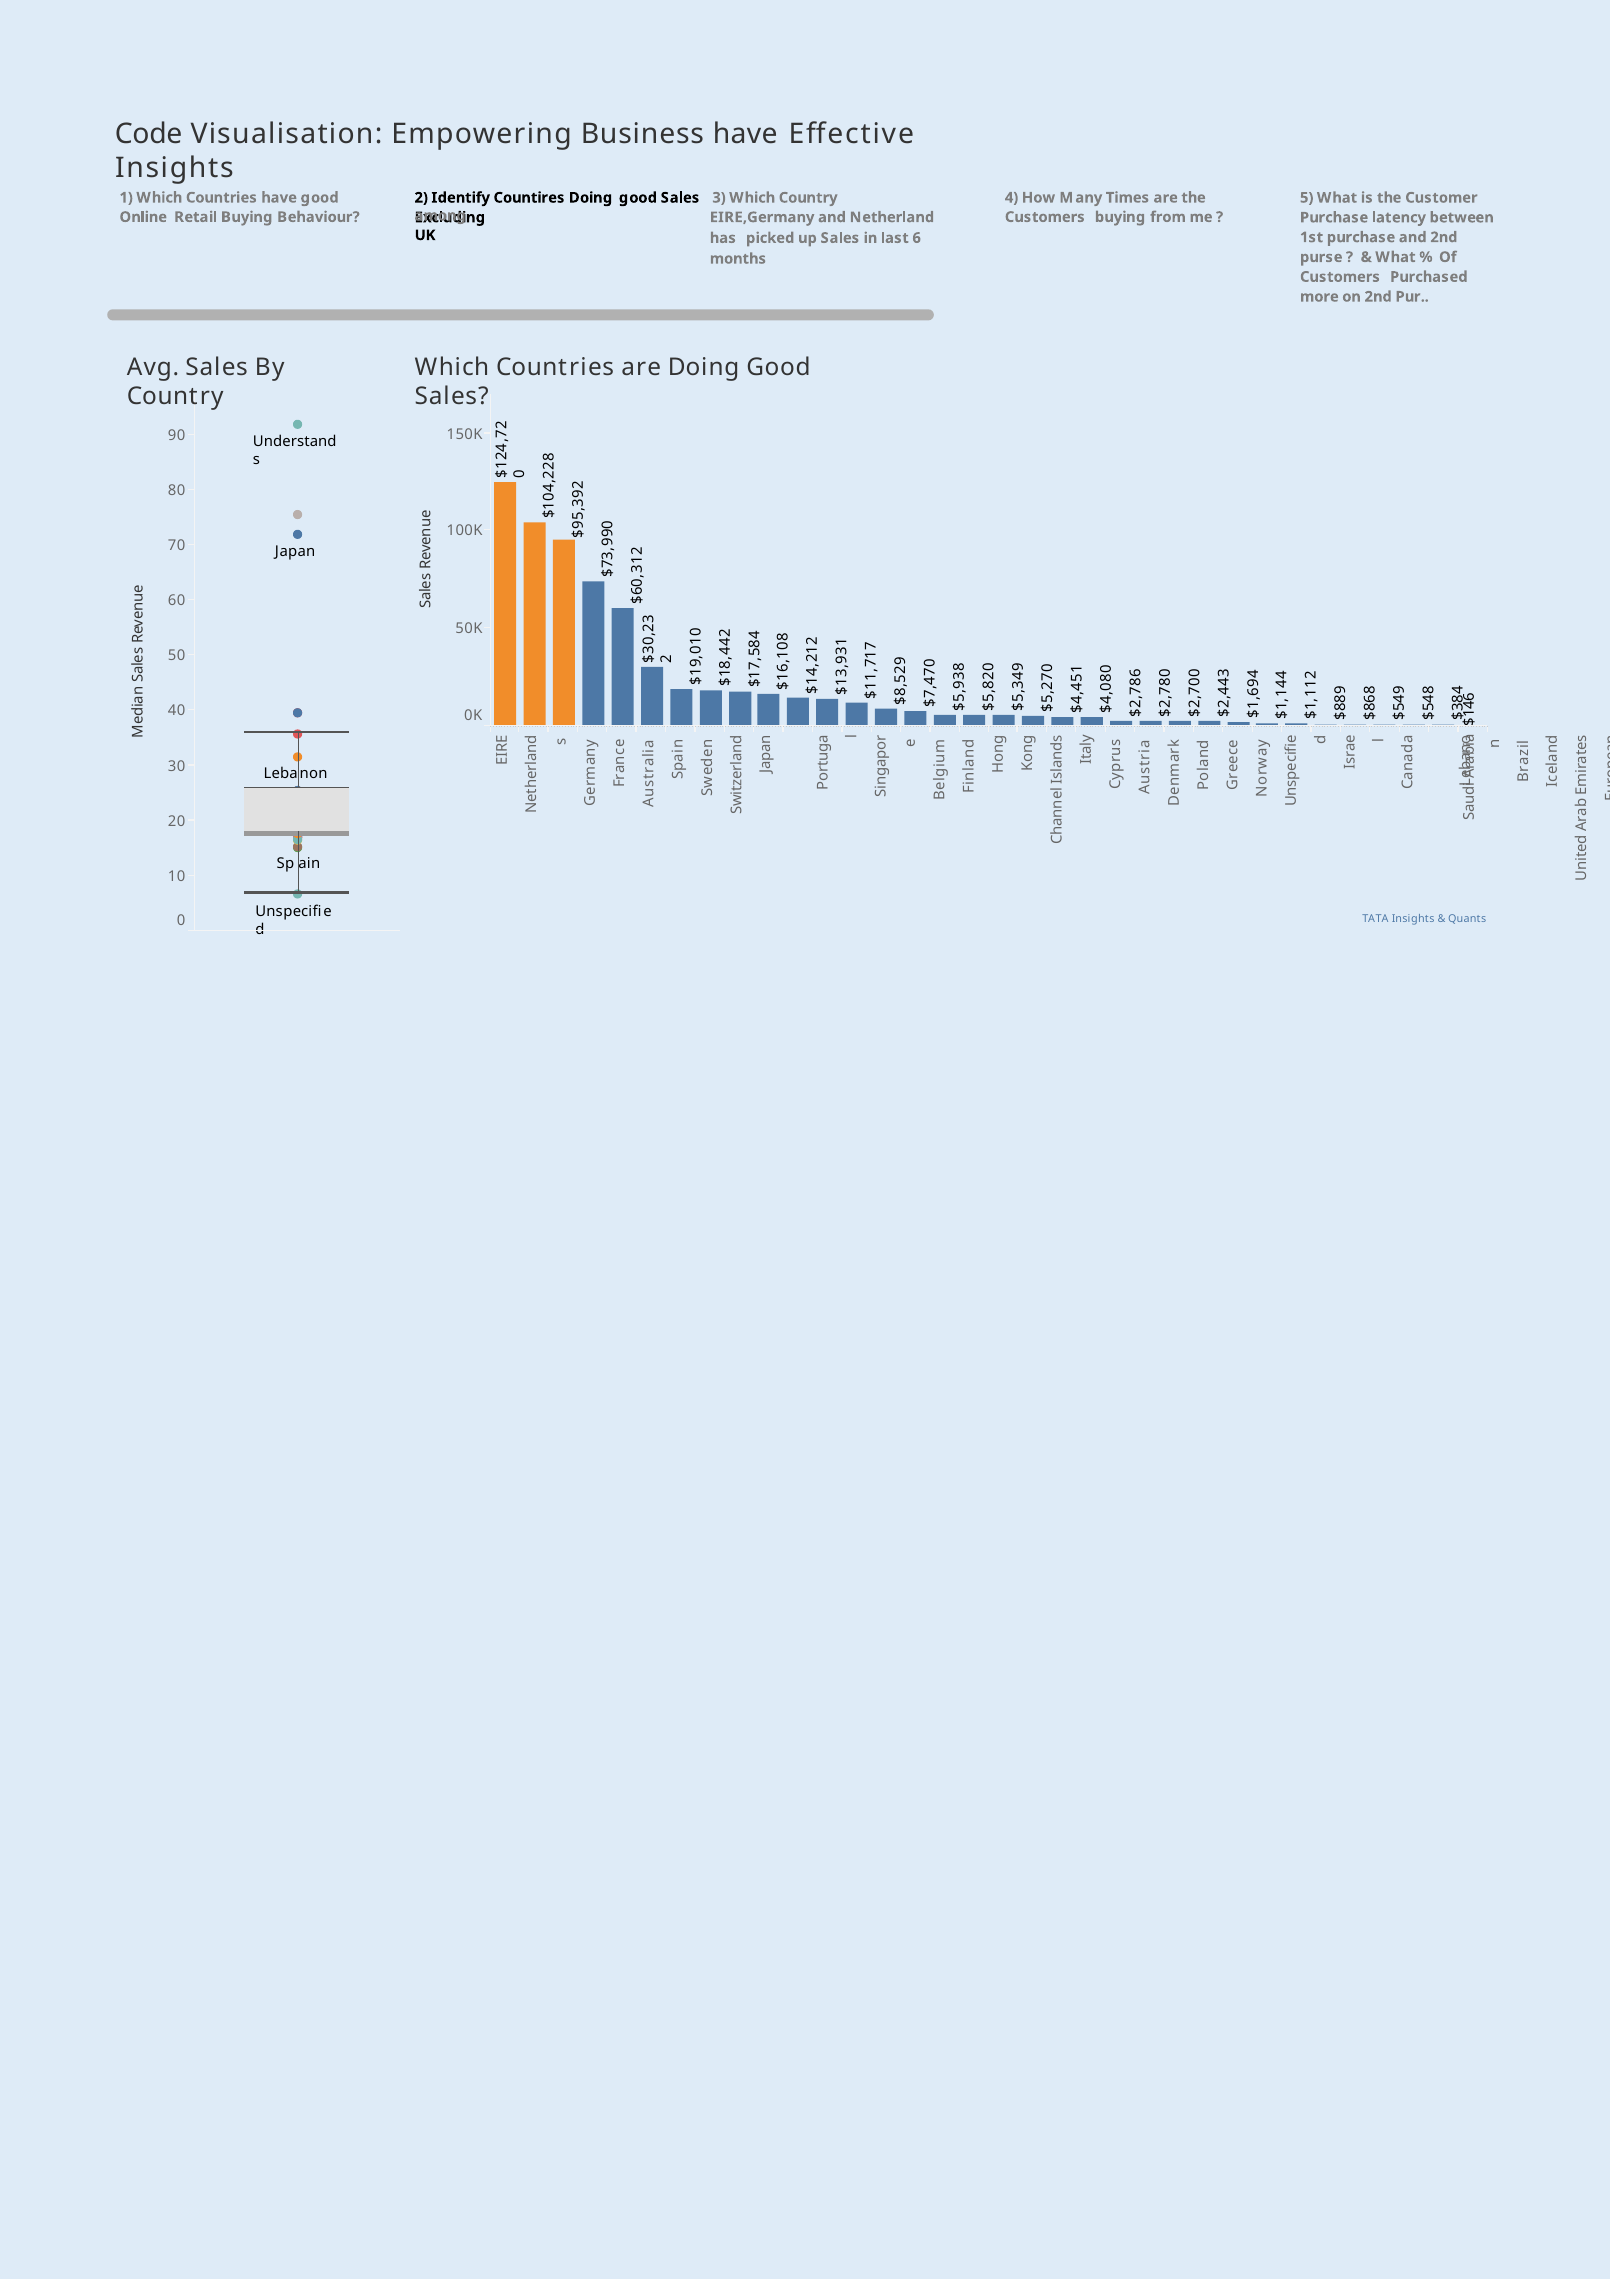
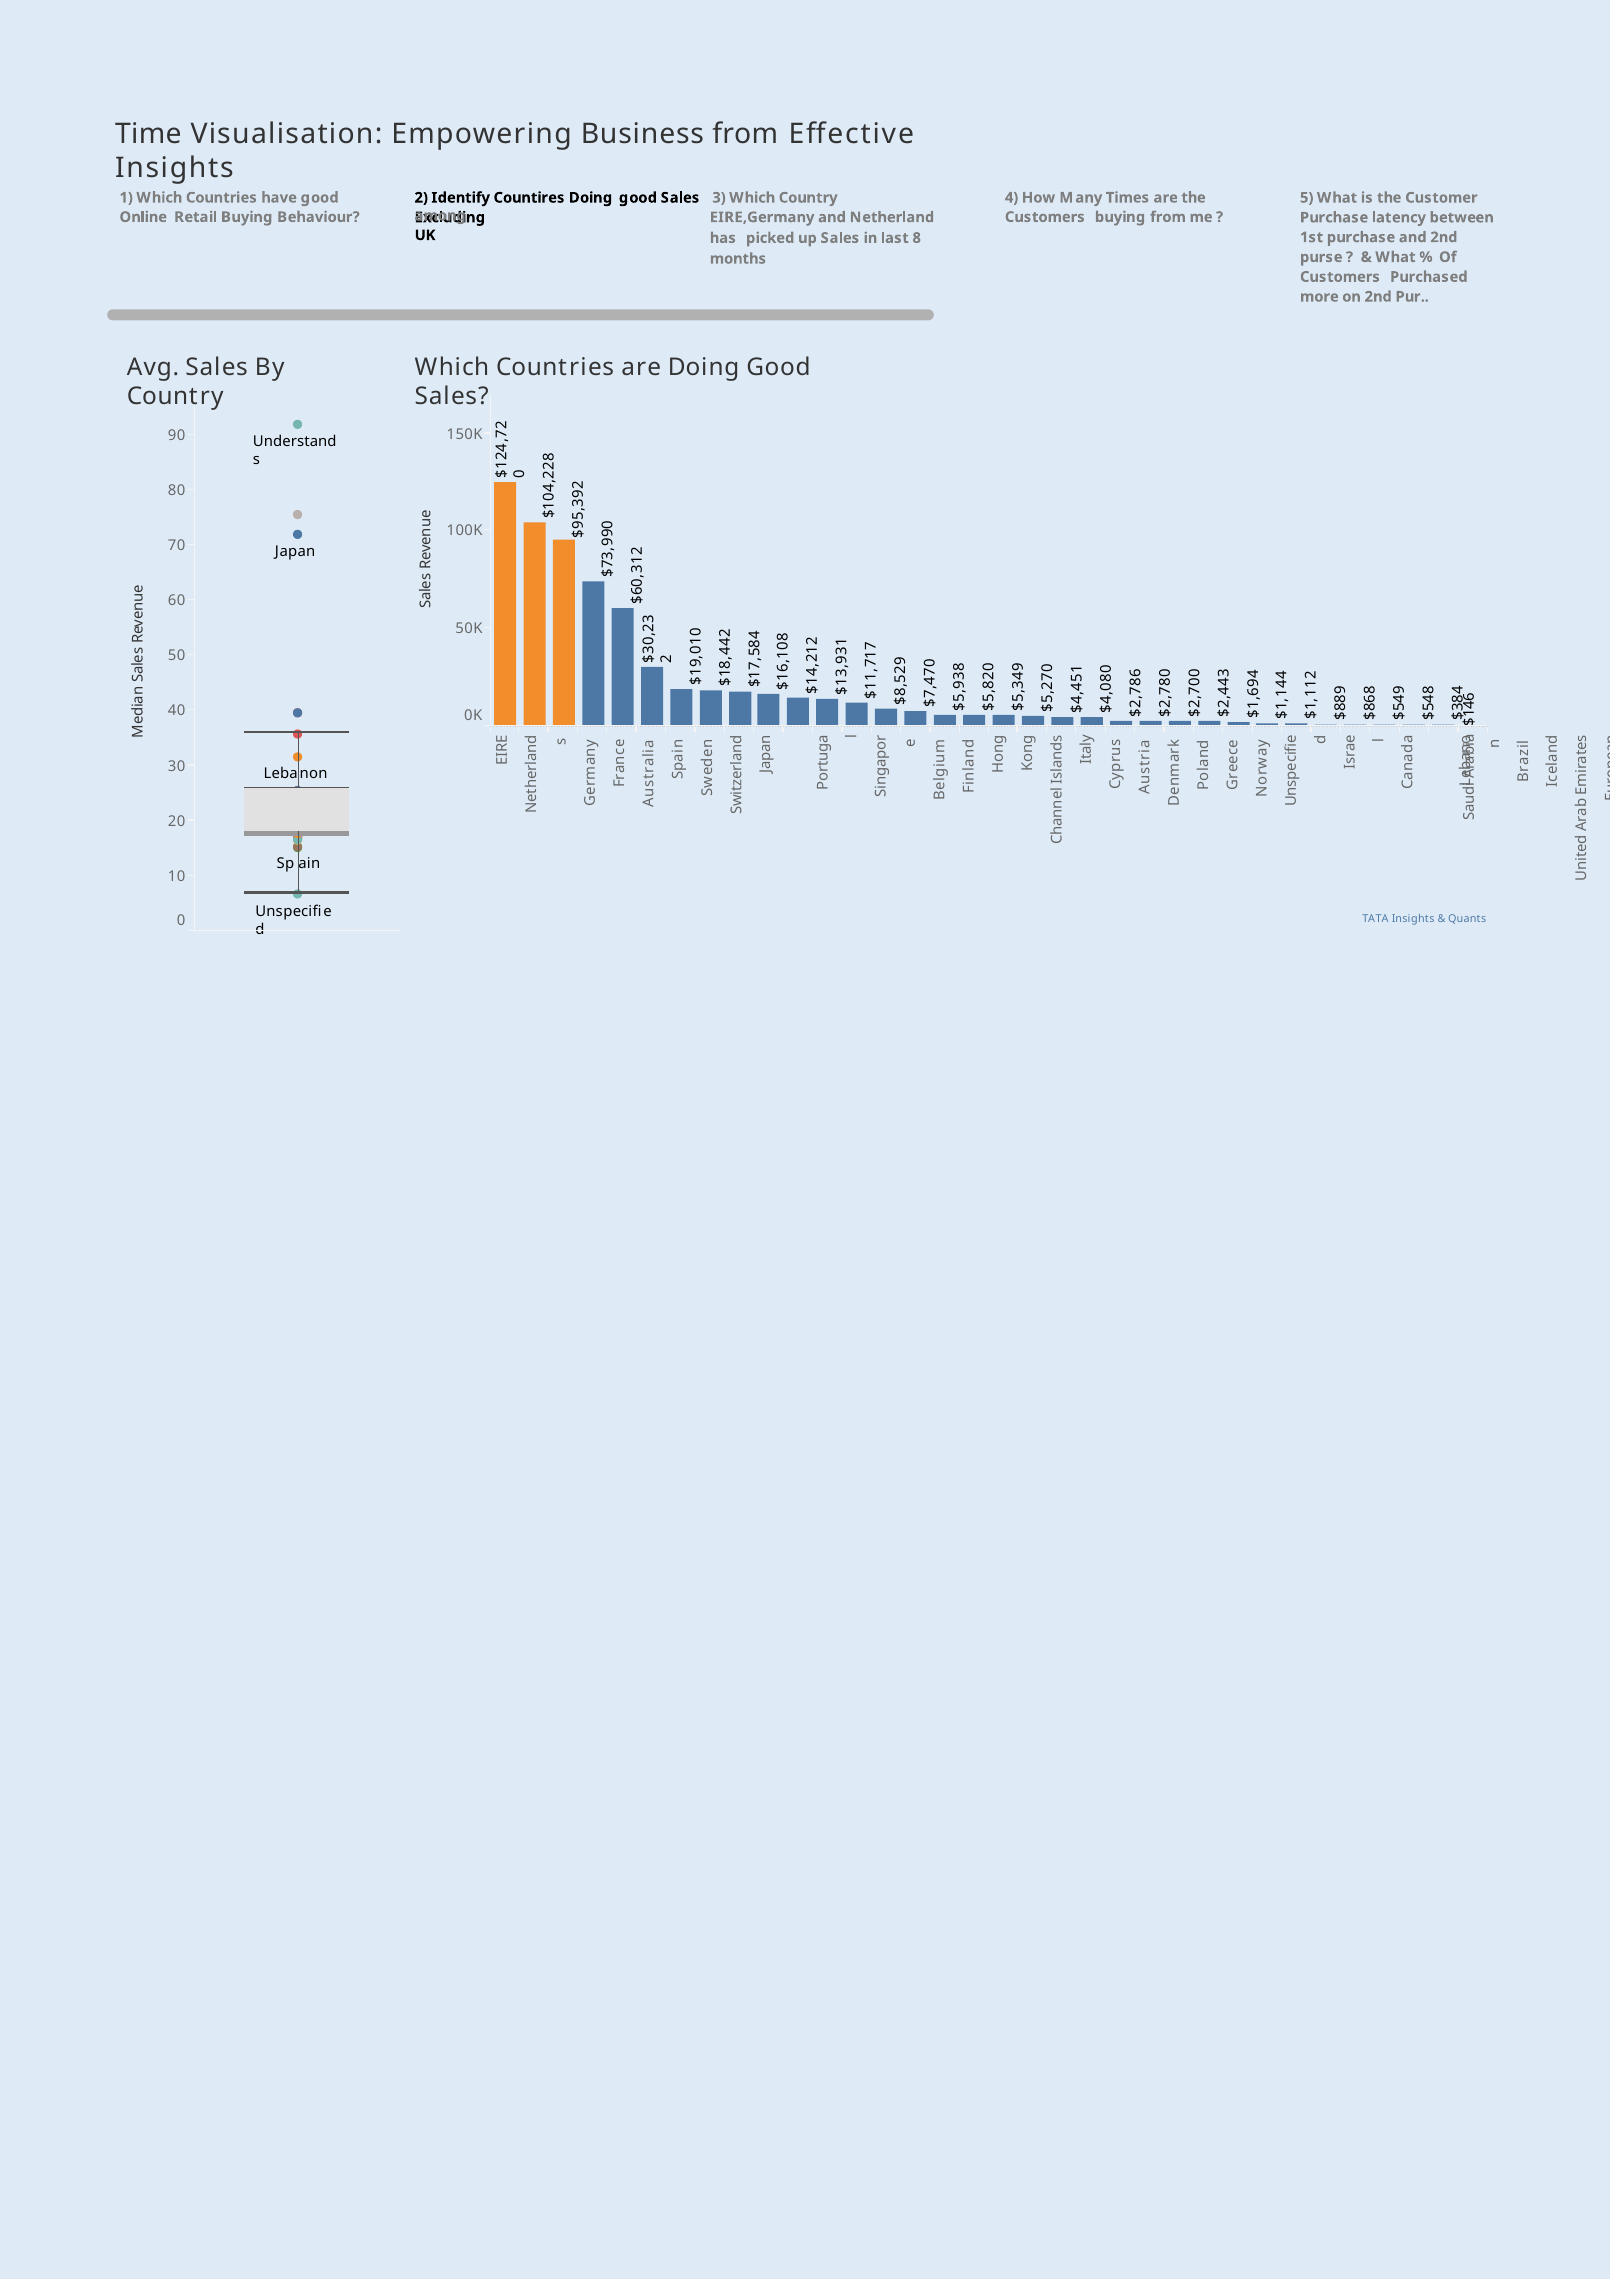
Code: Code -> Time (148, 134)
Business have: have -> from (745, 134)
last 6: 6 -> 8 (917, 238)
